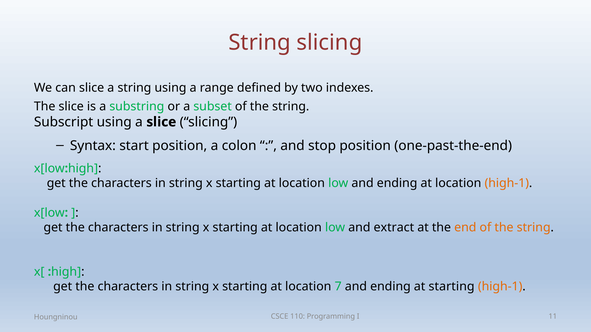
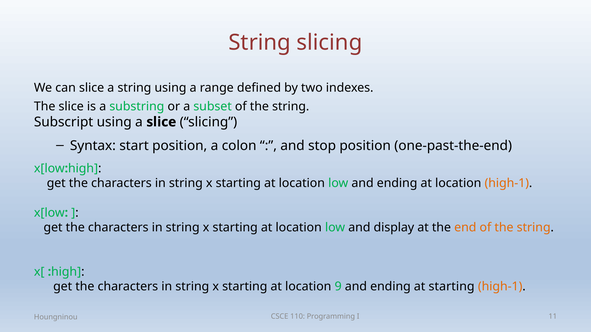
extract: extract -> display (394, 228)
7: 7 -> 9 (338, 287)
